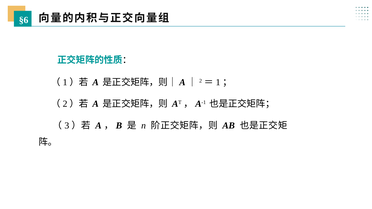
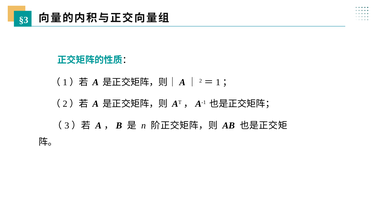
§6: §6 -> §3 (24, 20)
